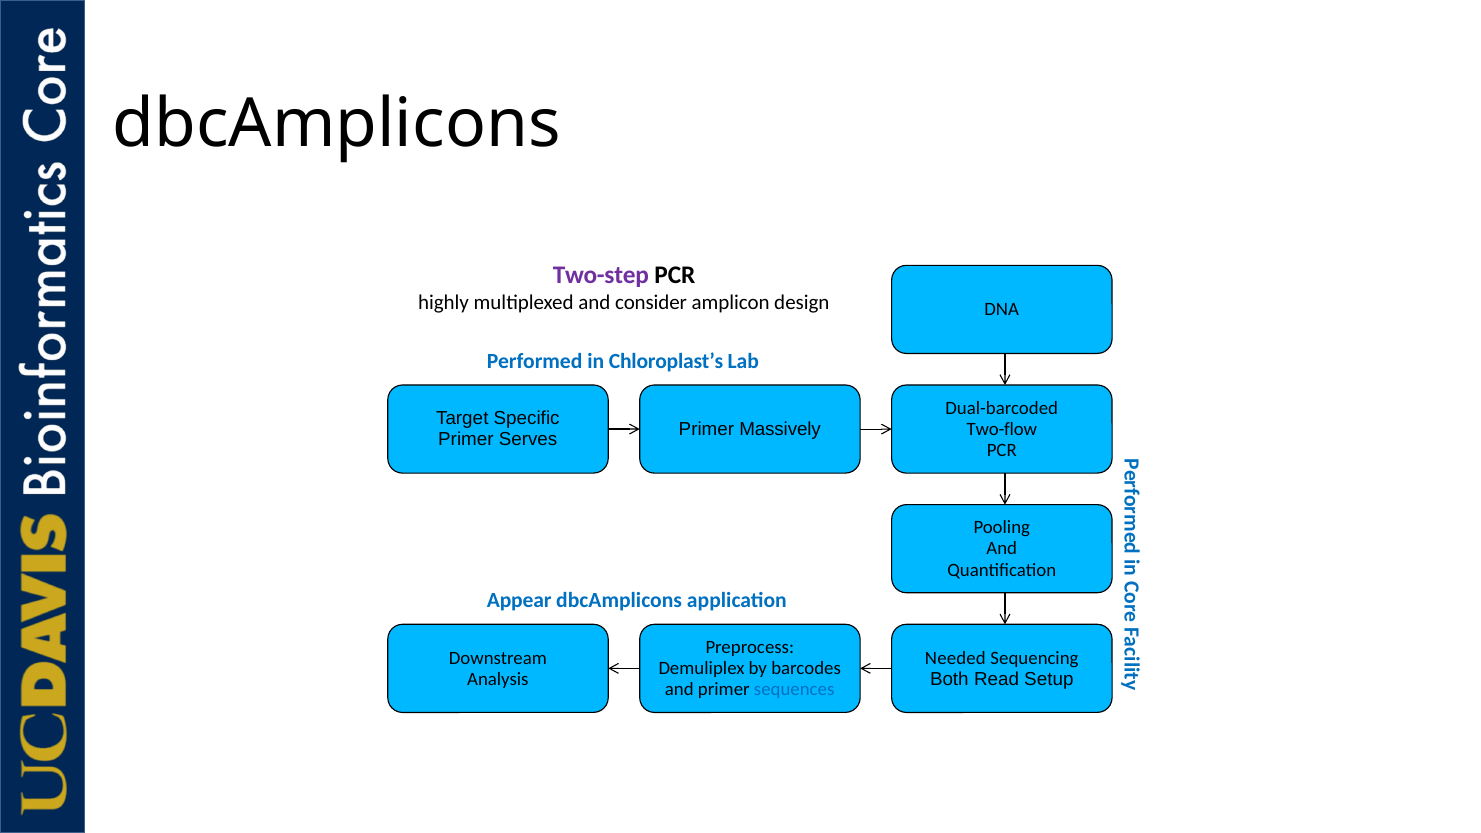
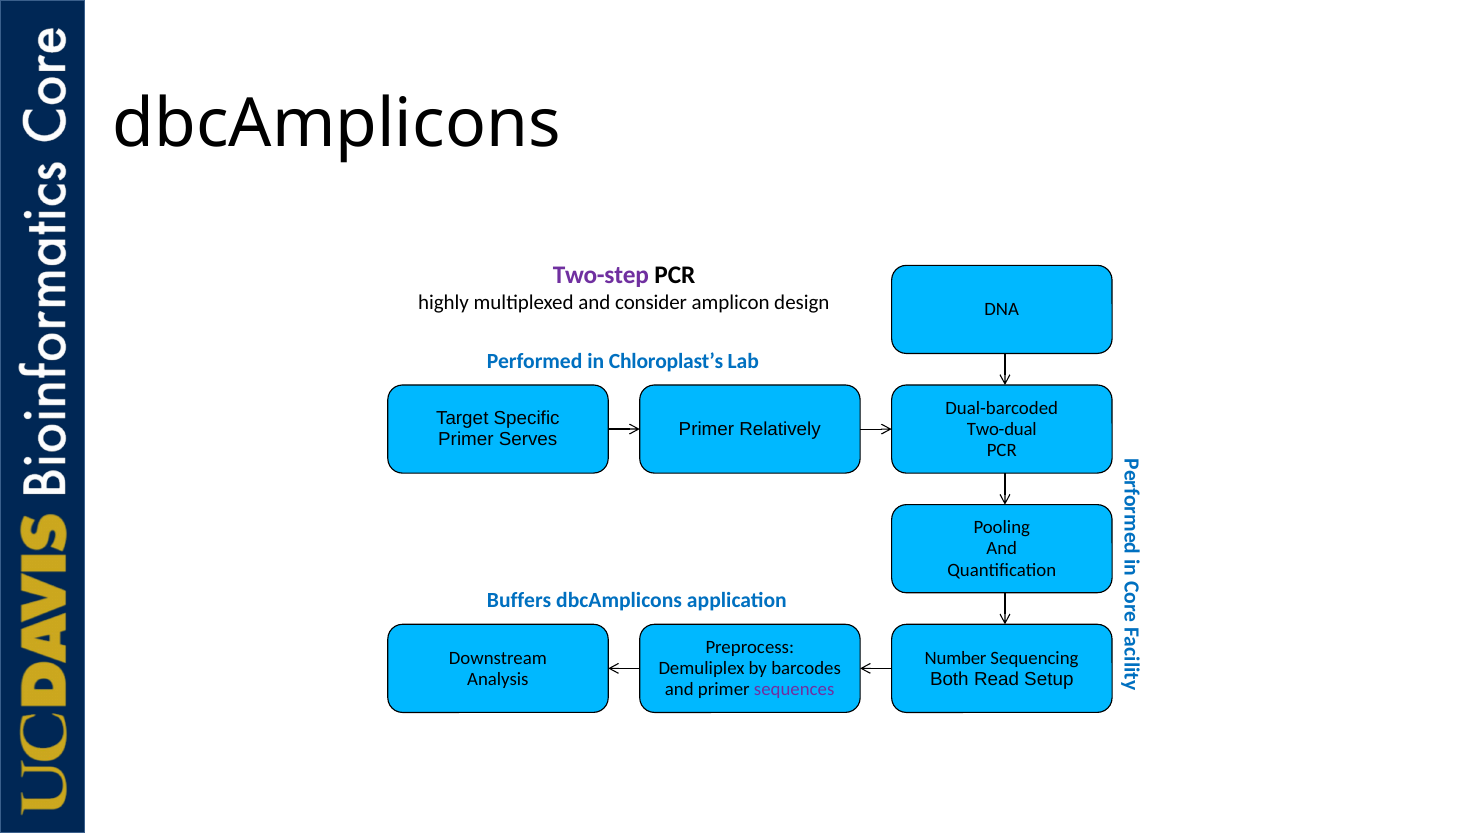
Massively: Massively -> Relatively (780, 429)
Two-flow: Two-flow -> Two-dual (1002, 429)
Appear: Appear -> Buffers (519, 600)
Needed: Needed -> Number (956, 658)
sequences colour: blue -> purple (794, 690)
